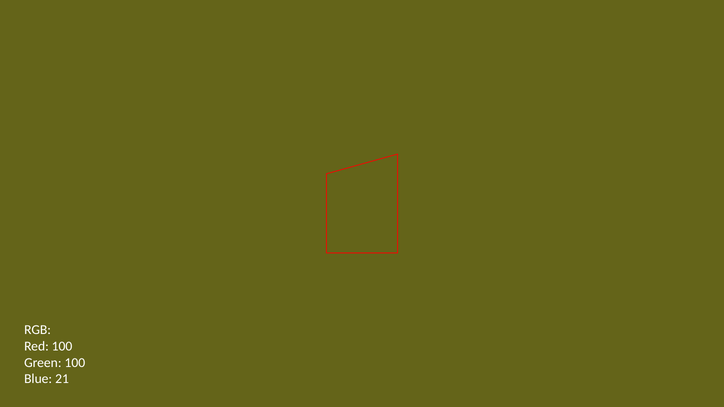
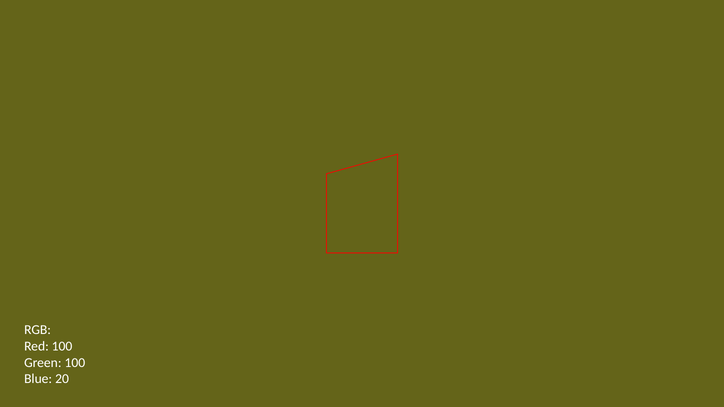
21: 21 -> 20 (62, 379)
